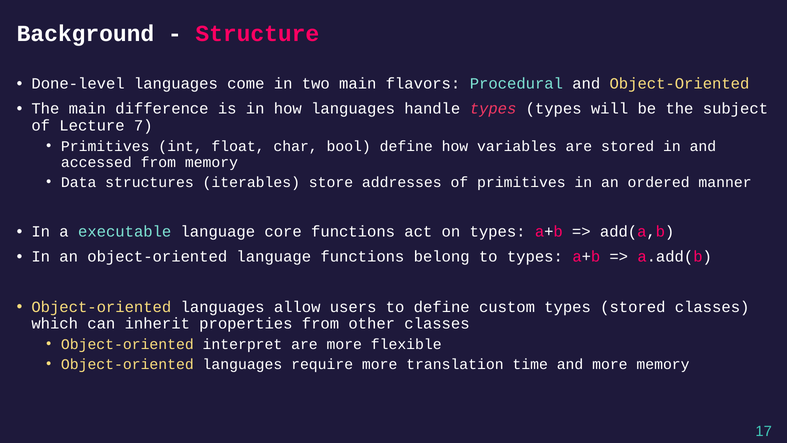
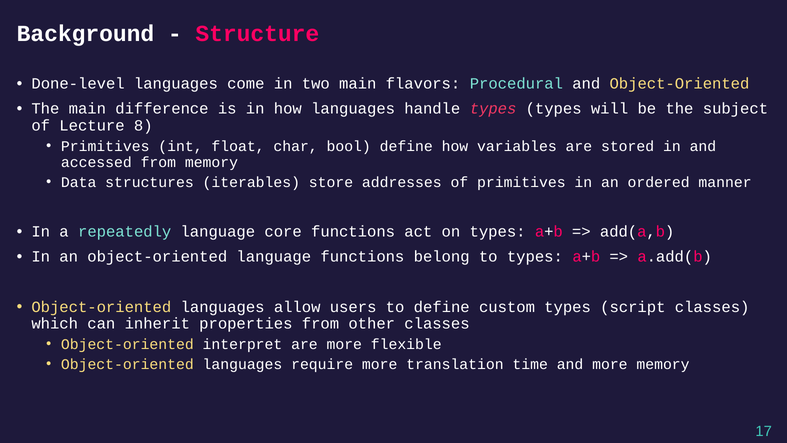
7: 7 -> 8 (143, 126)
executable: executable -> repeatedly (125, 232)
types stored: stored -> script (633, 307)
